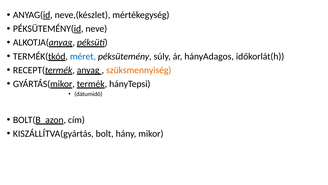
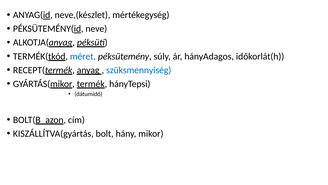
szüksmennyiség colour: orange -> blue (139, 70)
